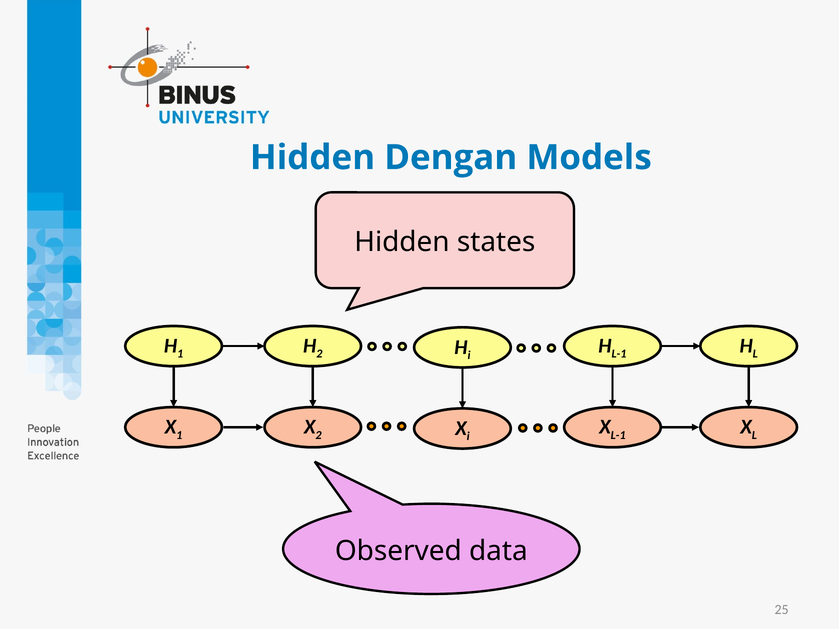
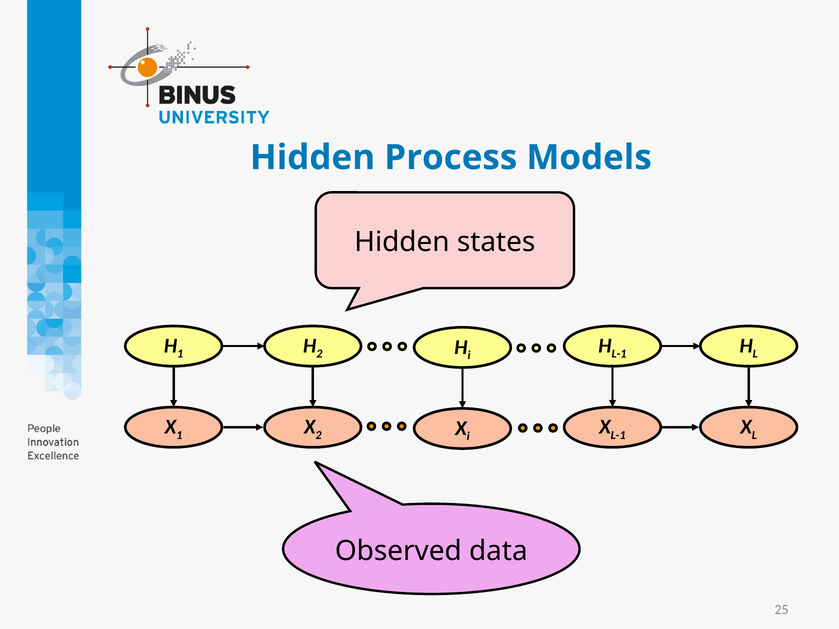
Dengan: Dengan -> Process (451, 158)
